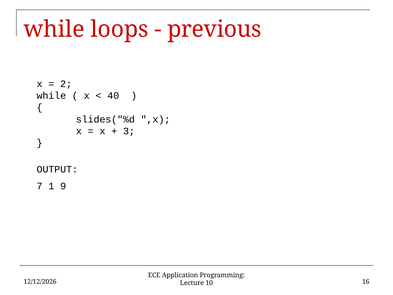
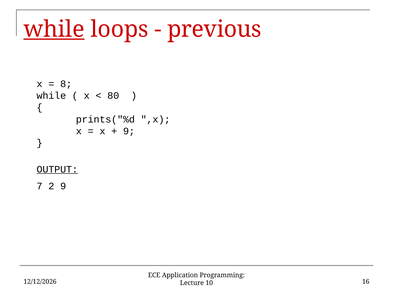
while underline: none -> present (54, 29)
2: 2 -> 8 (66, 84)
40: 40 -> 80 (113, 96)
slides("%d: slides("%d -> prints("%d (105, 119)
3: 3 -> 9 (129, 131)
OUTPUT underline: none -> present (57, 169)
1: 1 -> 2 (51, 186)
